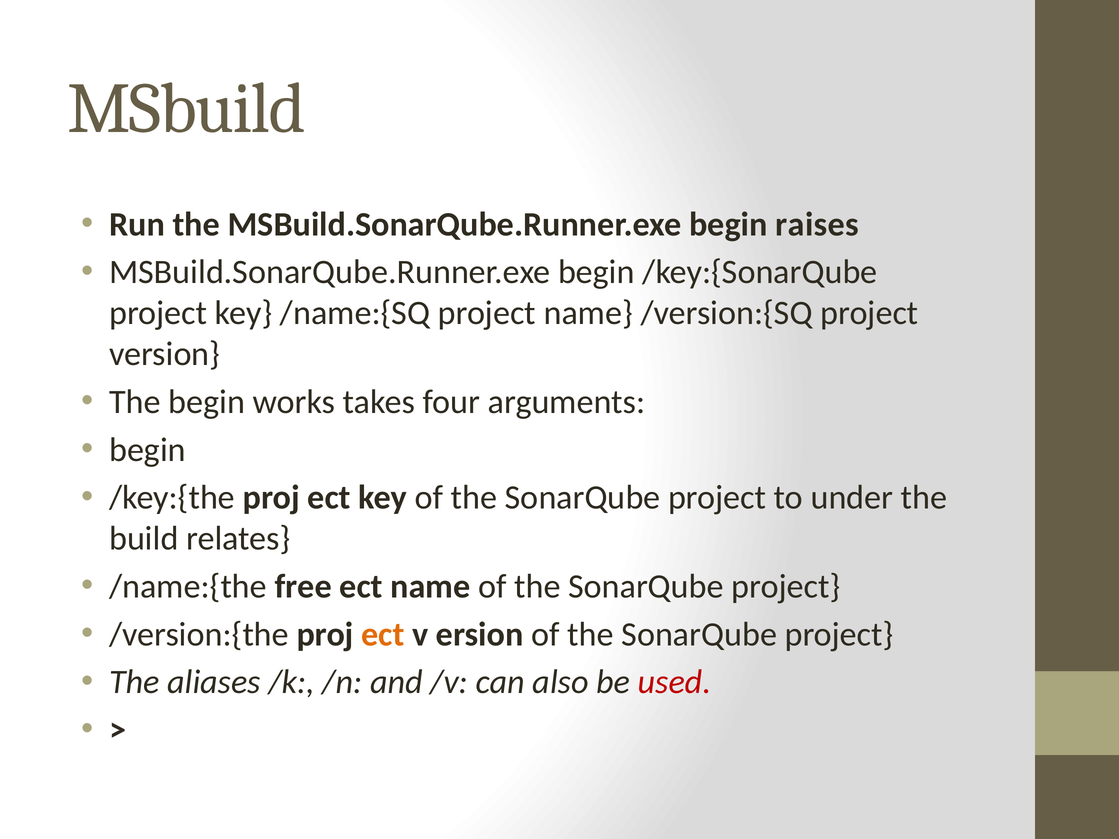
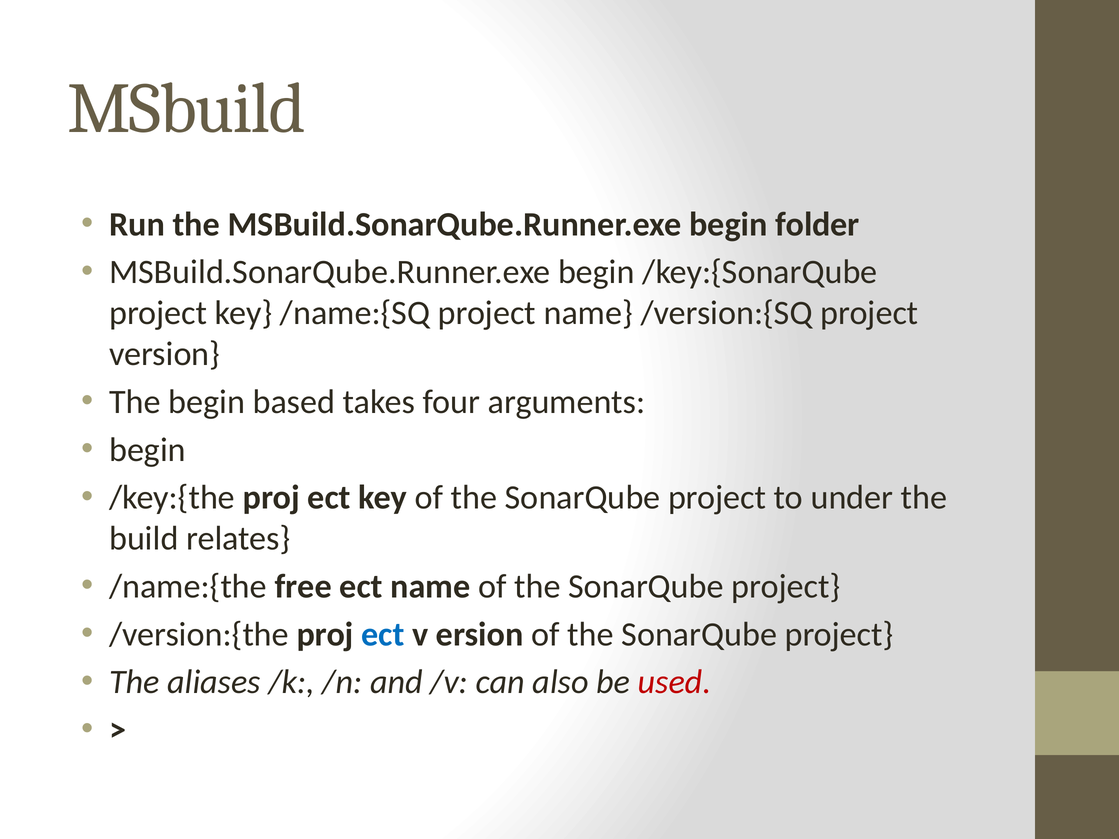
raises: raises -> folder (817, 224)
works: works -> based (294, 402)
ect colour: orange -> blue (383, 634)
